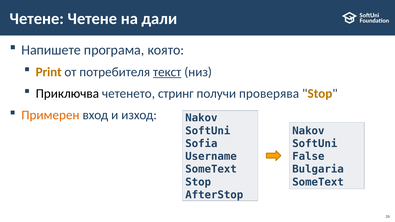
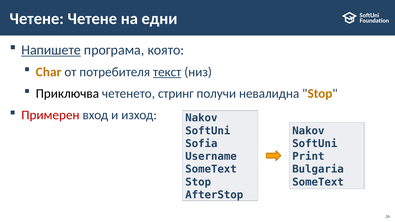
дали: дали -> едни (160, 19)
Напишете underline: none -> present (51, 50)
Print: Print -> Char (49, 72)
проверява: проверява -> невалидна (269, 94)
Примерен colour: orange -> red (50, 115)
False: False -> Print (308, 157)
